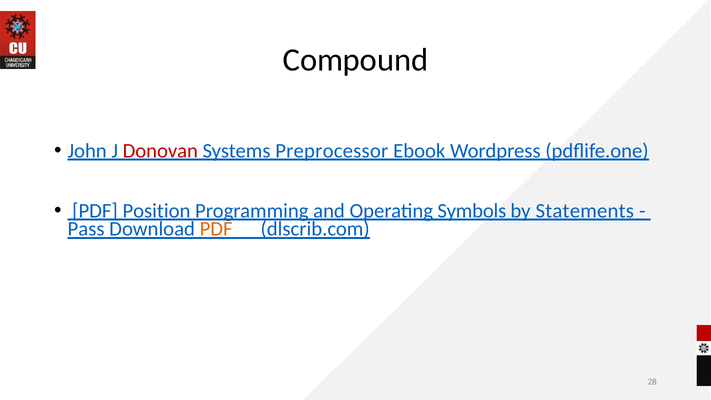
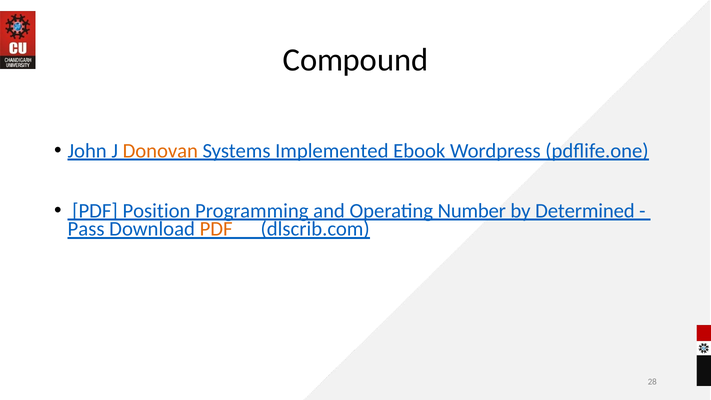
Donovan colour: red -> orange (160, 151)
Preprocessor: Preprocessor -> Implemented (332, 151)
Symbols: Symbols -> Number (472, 211)
Statements: Statements -> Determined (585, 211)
